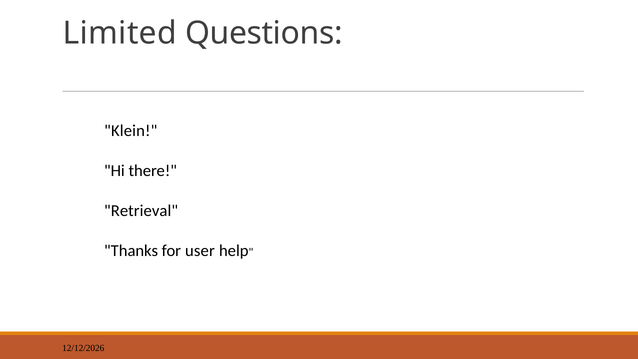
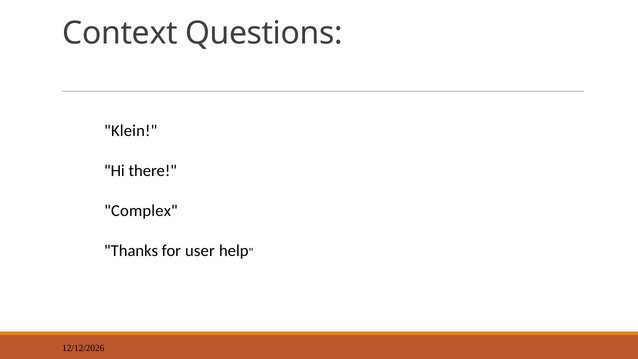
Limited: Limited -> Context (120, 33)
Retrieval: Retrieval -> Complex (141, 211)
